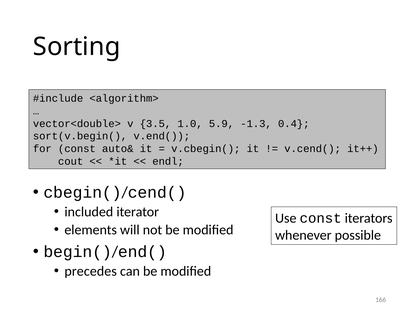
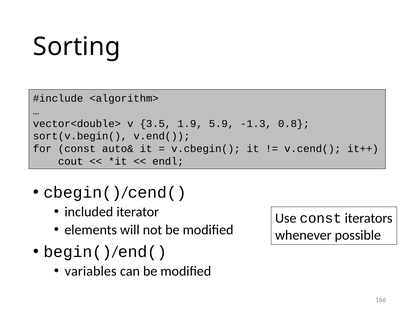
1.0: 1.0 -> 1.9 (190, 124)
0.4: 0.4 -> 0.8 (294, 124)
precedes: precedes -> variables (91, 271)
